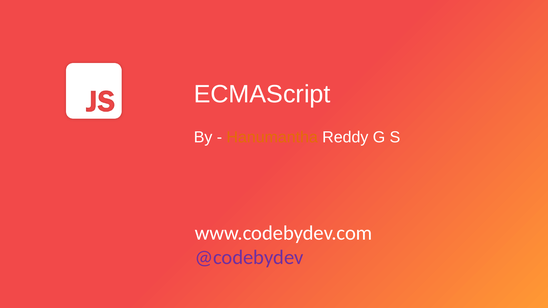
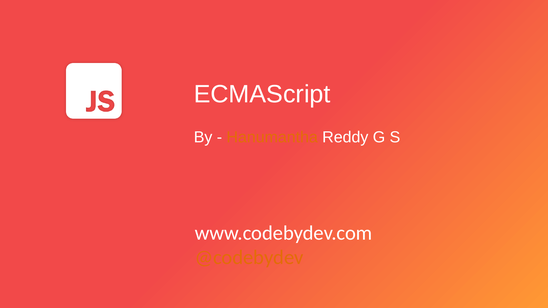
@codebydev colour: purple -> orange (249, 258)
